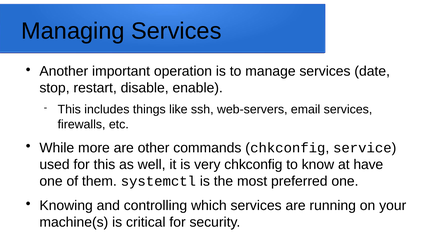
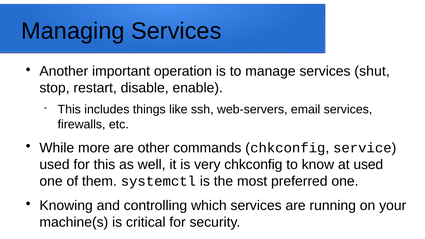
date: date -> shut (372, 71)
at have: have -> used (368, 165)
